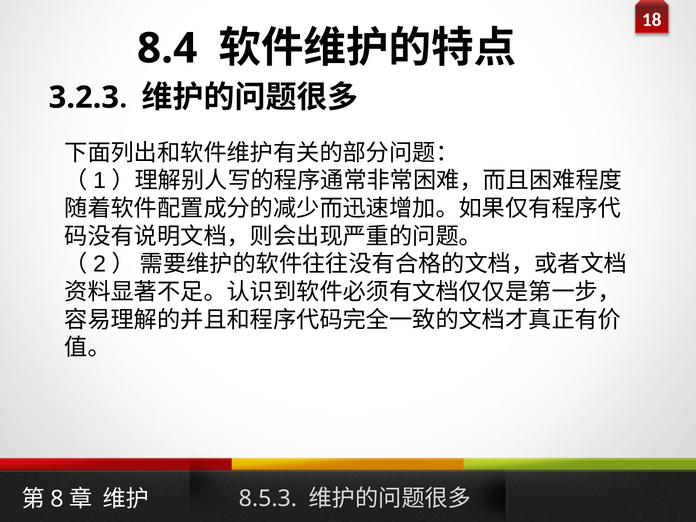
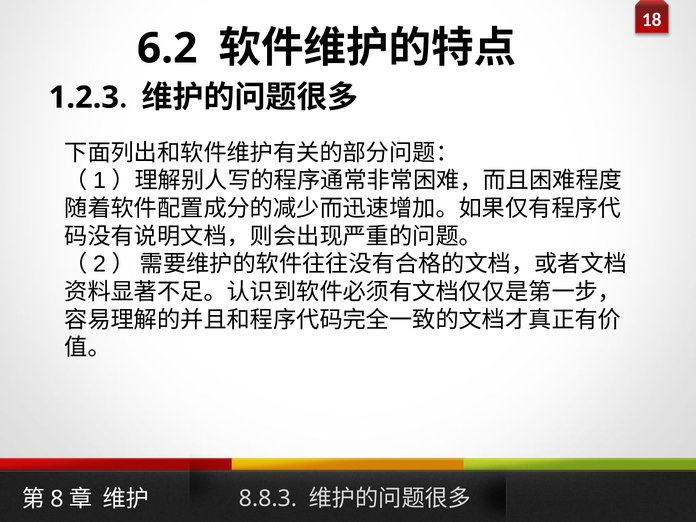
8.4: 8.4 -> 6.2 (167, 48)
3.2.3: 3.2.3 -> 1.2.3 (84, 97)
8.5.3: 8.5.3 -> 8.8.3 (268, 499)
